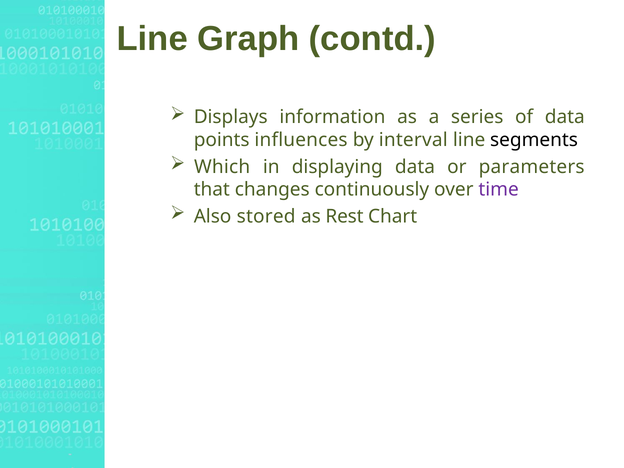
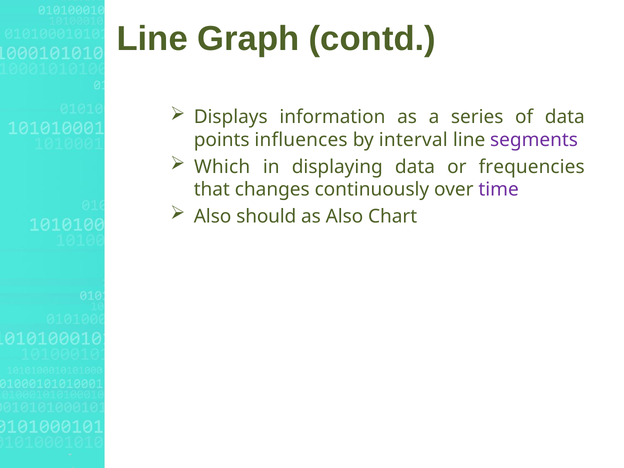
segments colour: black -> purple (534, 140)
parameters: parameters -> frequencies (532, 167)
stored: stored -> should (266, 216)
as Rest: Rest -> Also (344, 216)
